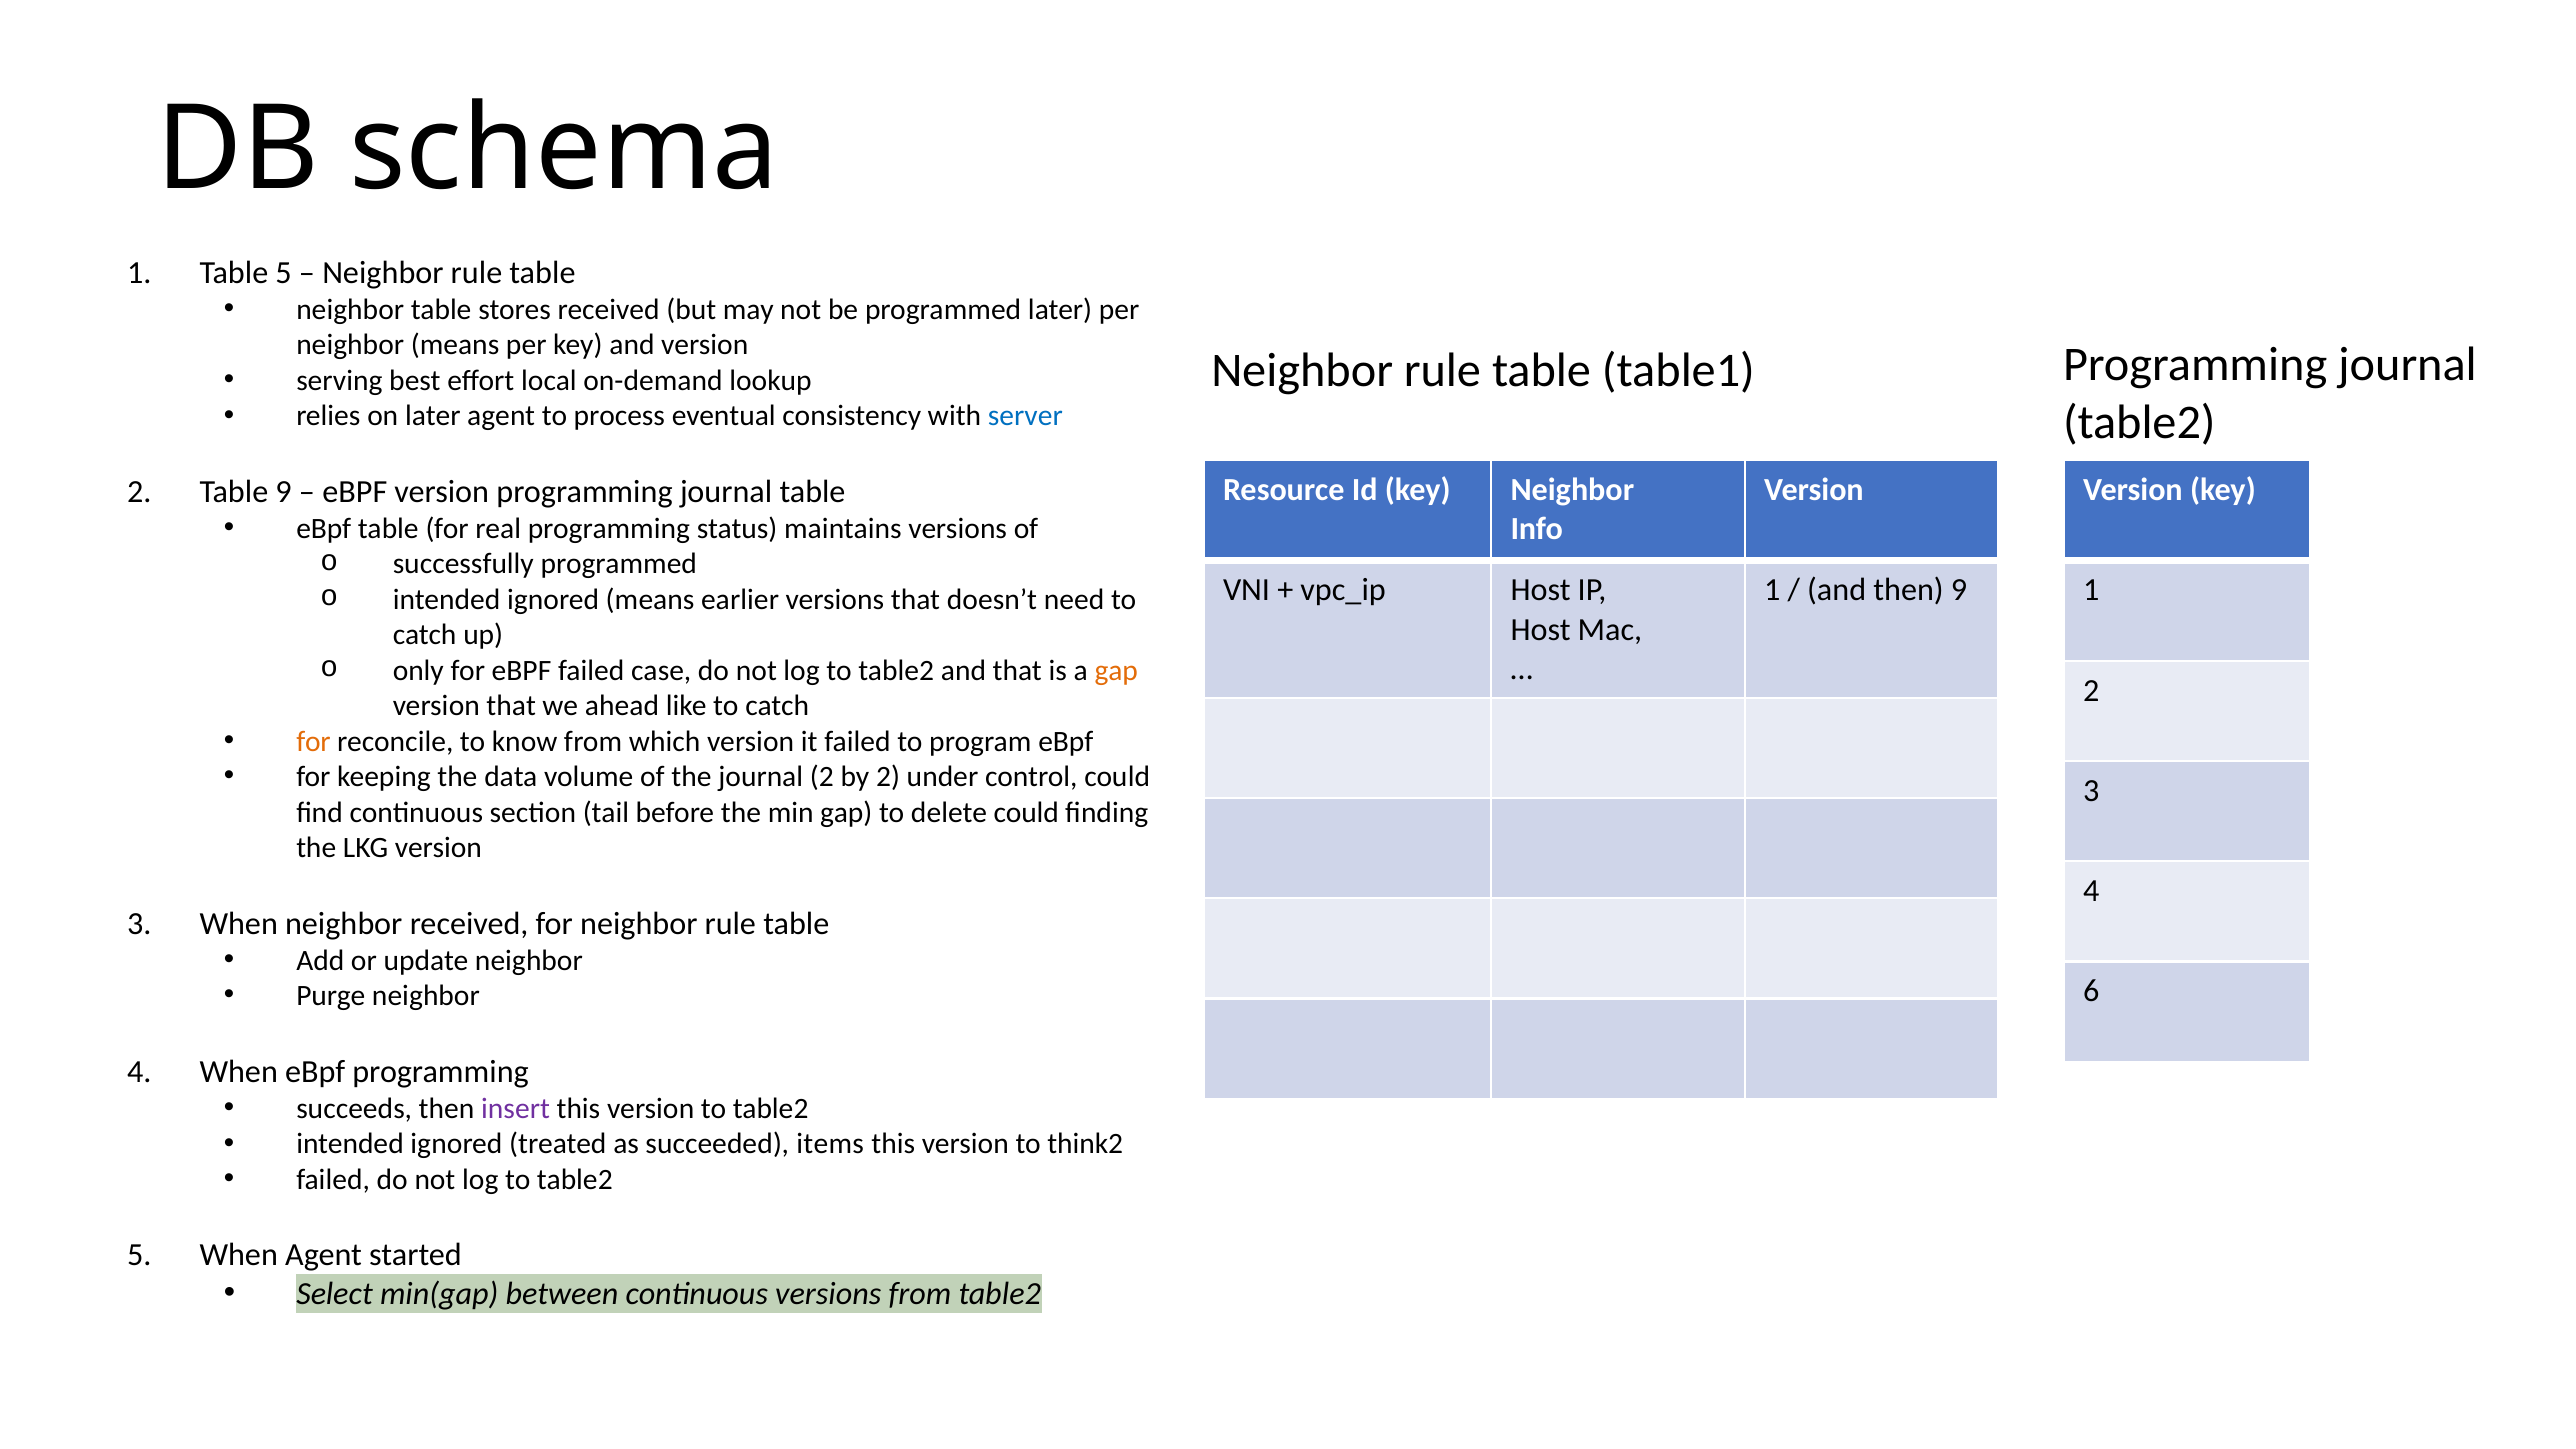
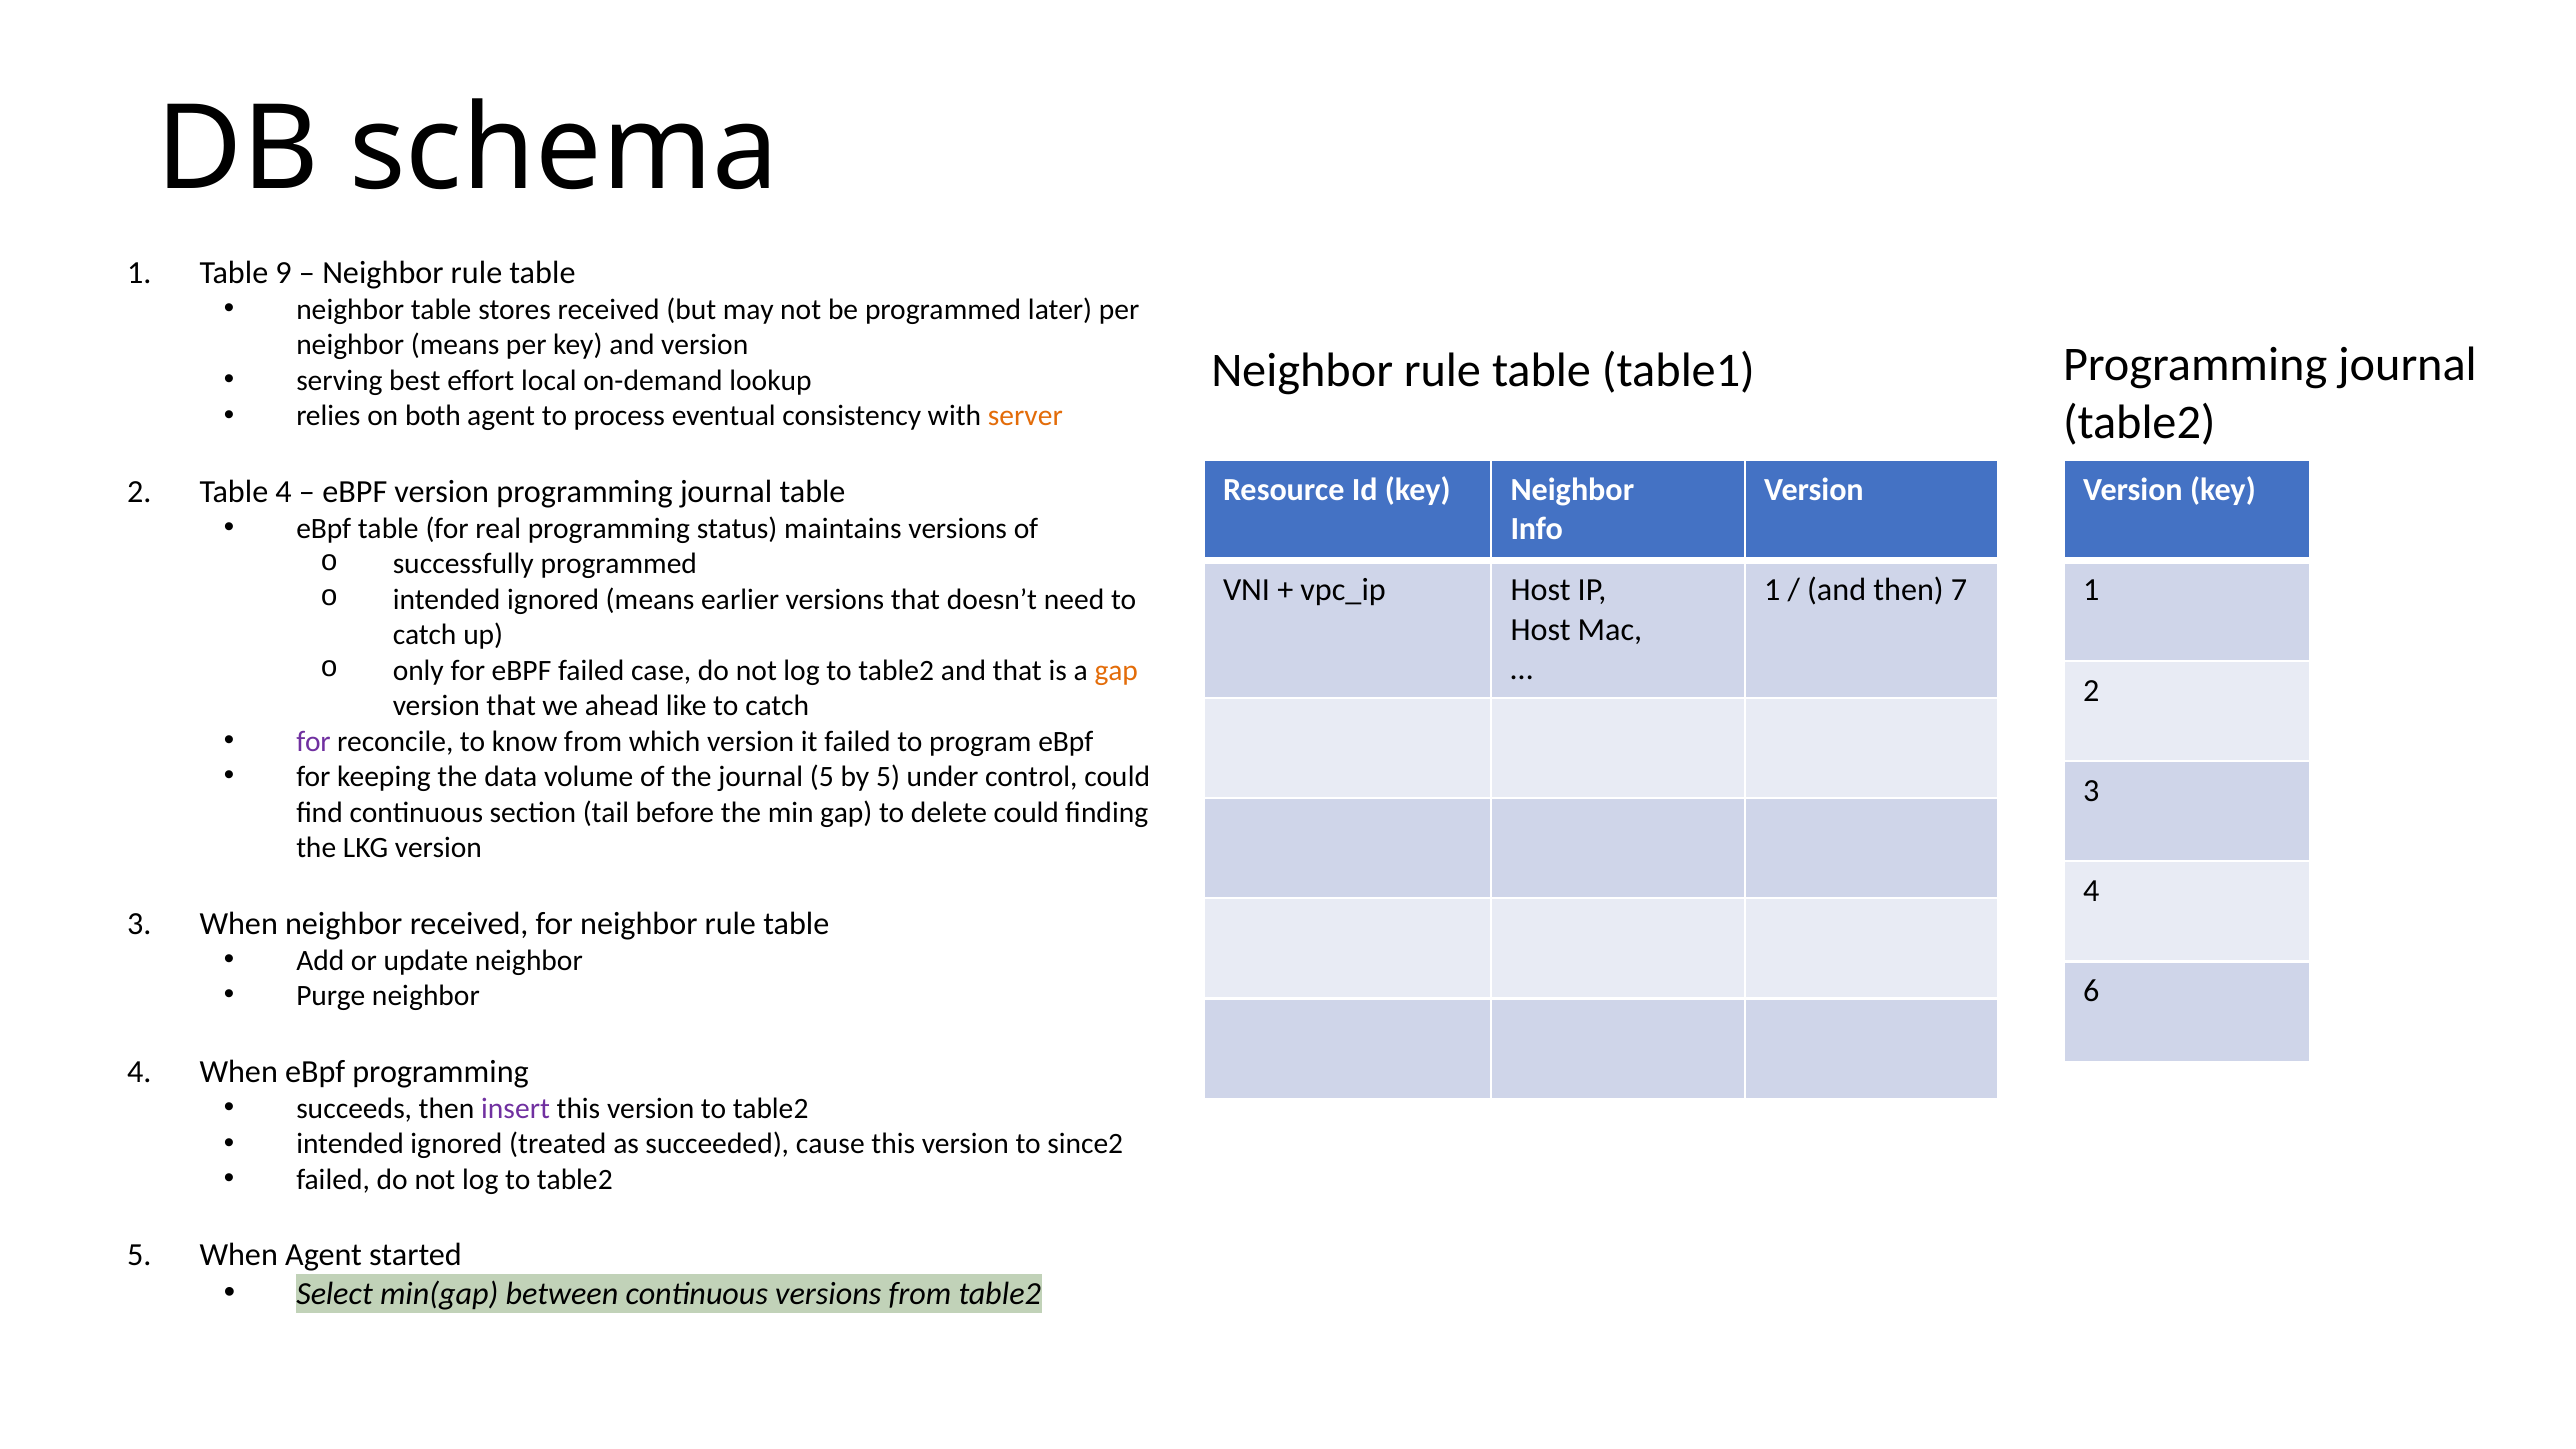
Table 5: 5 -> 9 (284, 273)
on later: later -> both (433, 416)
server colour: blue -> orange (1025, 416)
Table 9: 9 -> 4 (284, 492)
then 9: 9 -> 7 (1959, 590)
for colour: orange -> purple (313, 741)
journal 2: 2 -> 5 (822, 777)
by 2: 2 -> 5 (888, 777)
items: items -> cause (830, 1144)
think2: think2 -> since2 (1085, 1144)
